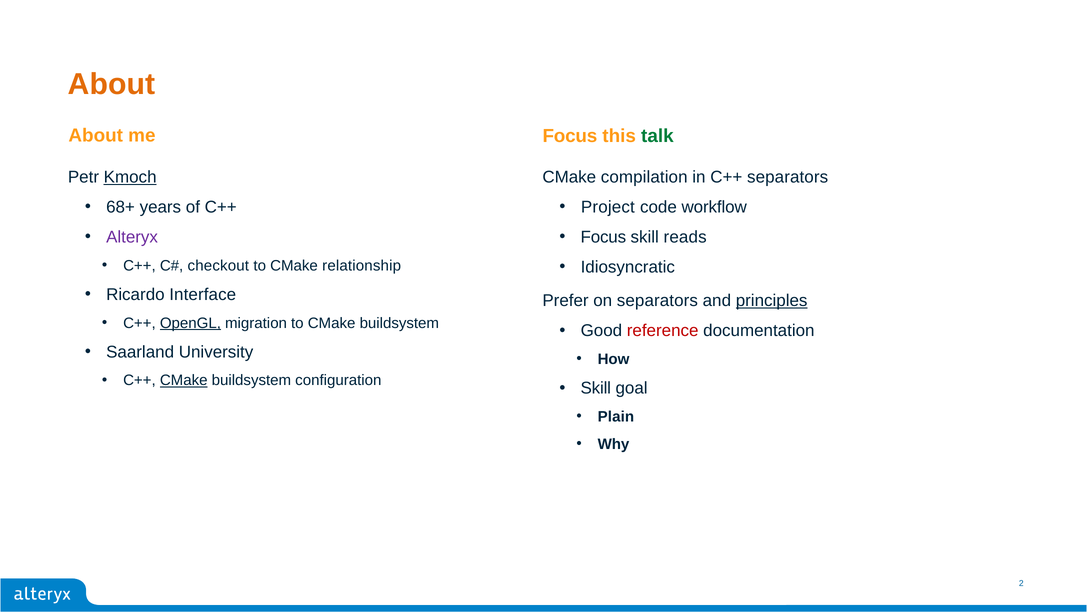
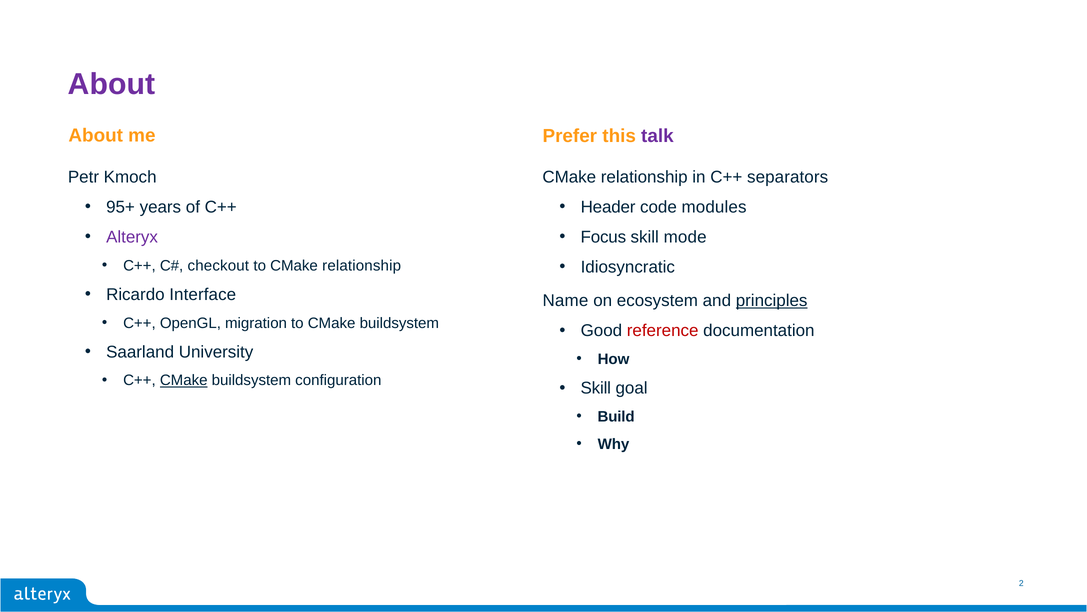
About colour: orange -> purple (112, 84)
me Focus: Focus -> Prefer (570, 136)
talk colour: green -> purple (657, 136)
Kmoch underline: present -> none (130, 177)
compilation: compilation -> relationship (644, 177)
68+: 68+ -> 95+ (121, 207)
Project: Project -> Header (608, 207)
workflow: workflow -> modules (714, 207)
reads: reads -> mode (685, 237)
Prefer: Prefer -> Name (565, 301)
on separators: separators -> ecosystem (657, 301)
OpenGL underline: present -> none (190, 323)
Plain: Plain -> Build (616, 416)
